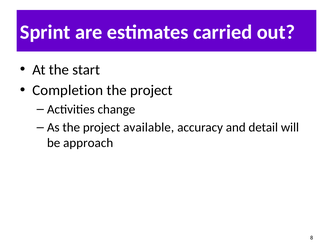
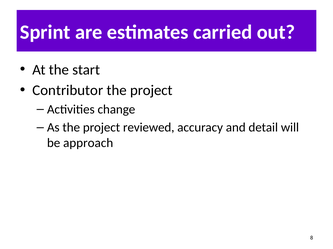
Completion: Completion -> Contributor (68, 91)
available: available -> reviewed (149, 128)
